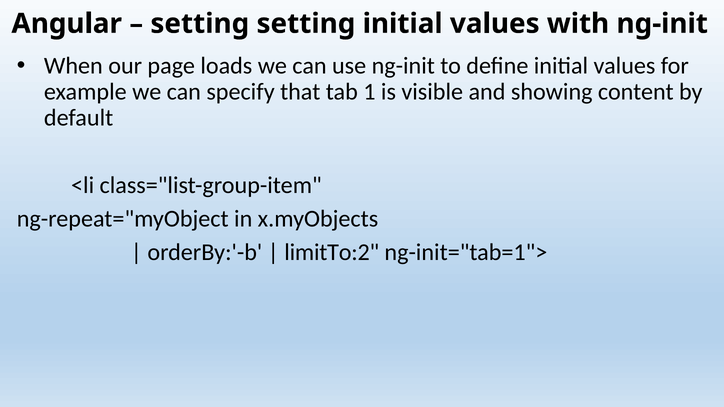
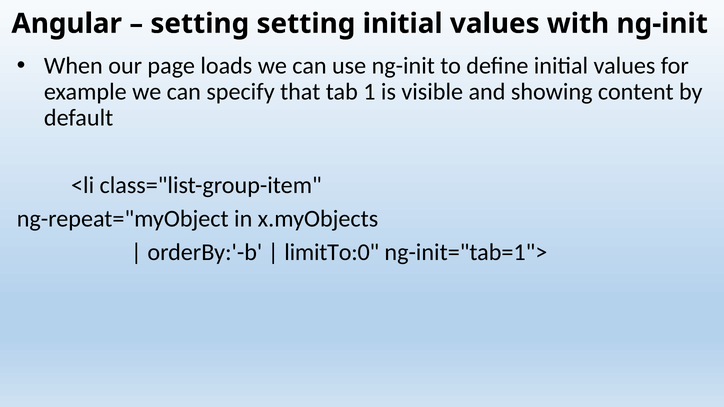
limitTo:2: limitTo:2 -> limitTo:0 (332, 253)
